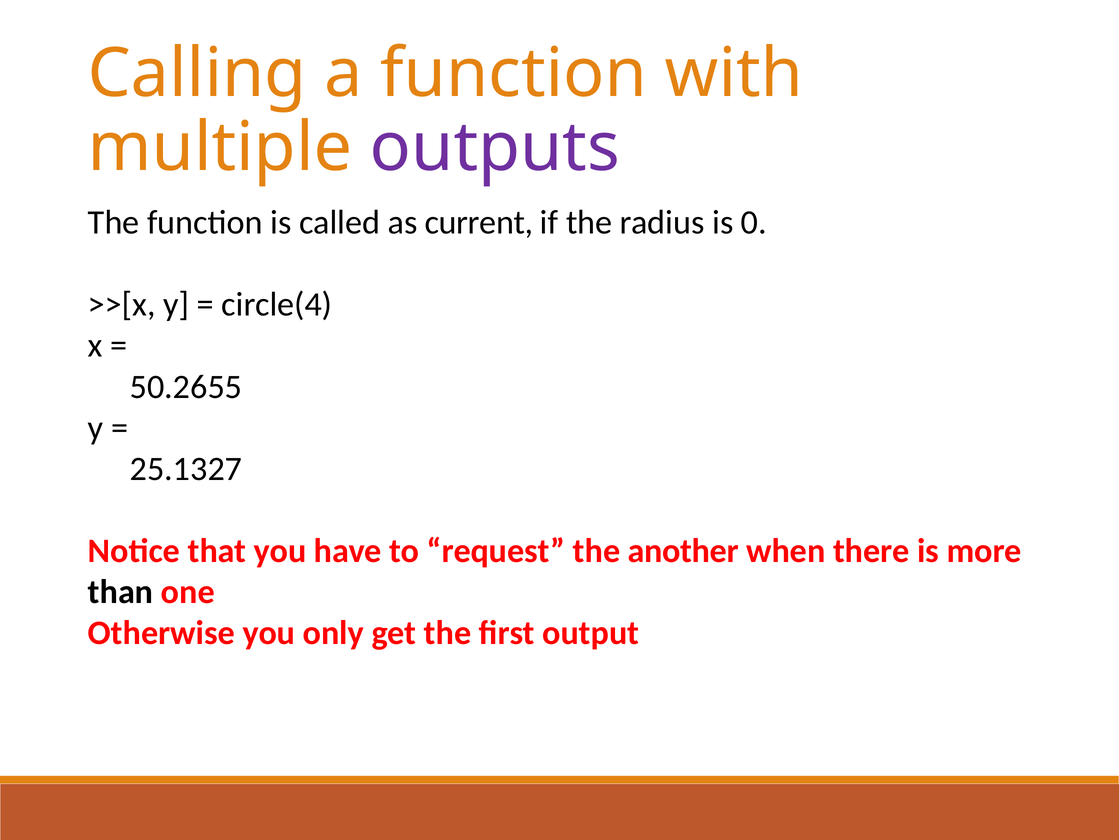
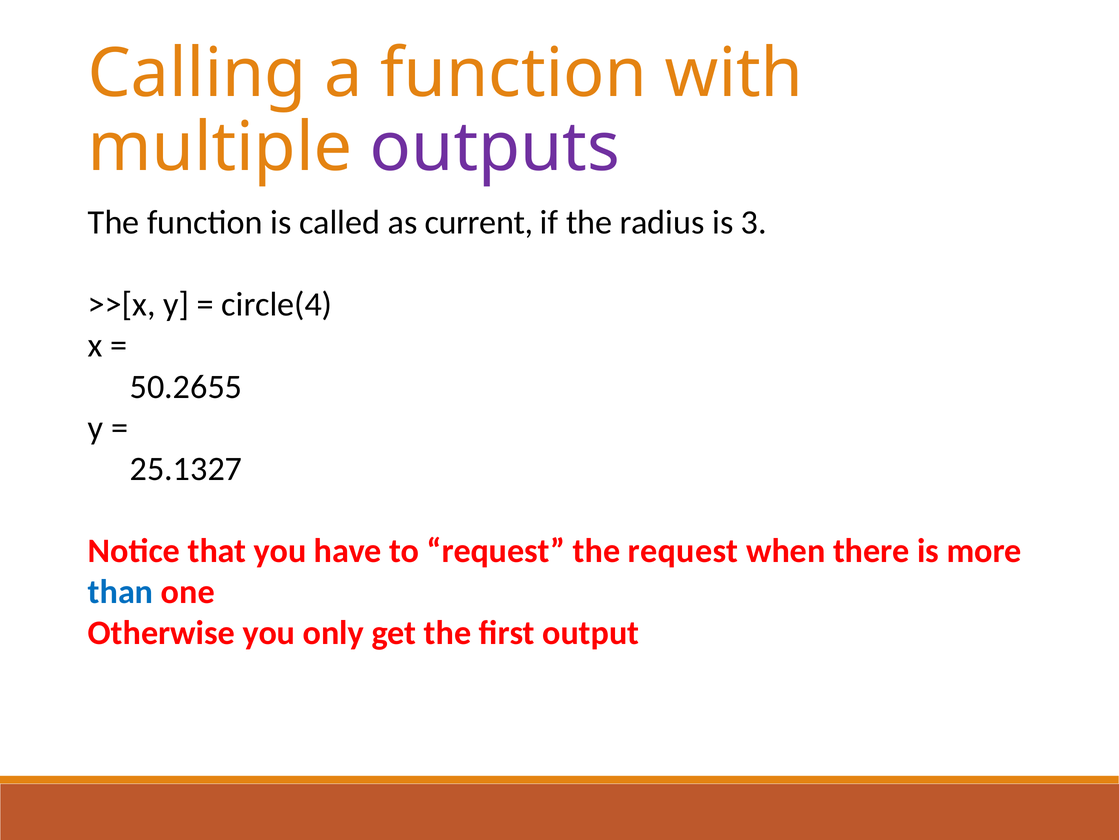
0: 0 -> 3 (754, 222)
the another: another -> request (683, 550)
than colour: black -> blue (121, 591)
